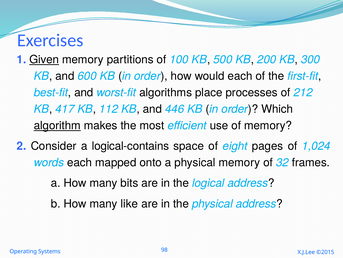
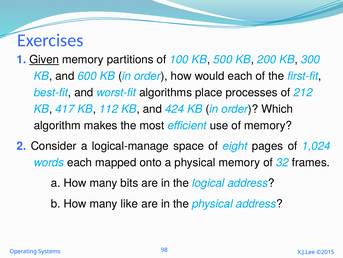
446: 446 -> 424 (175, 109)
algorithm underline: present -> none (57, 125)
logical-contains: logical-contains -> logical-manage (130, 146)
